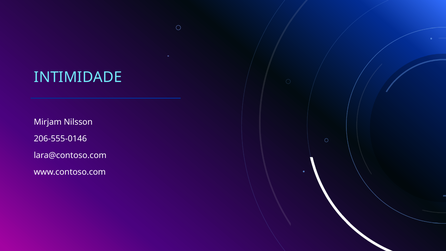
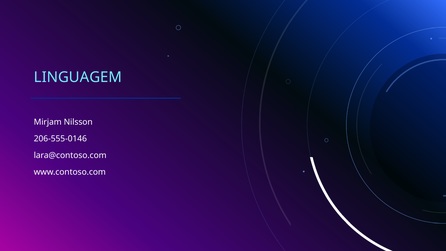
INTIMIDADE: INTIMIDADE -> LINGUAGEM (78, 77)
